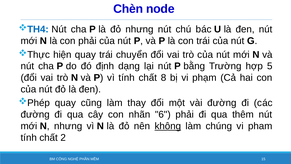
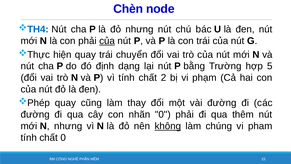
của underline: none -> present (107, 41)
8: 8 -> 2 (164, 78)
nhãn 6: 6 -> 0 (163, 114)
chất 2: 2 -> 0 (63, 137)
